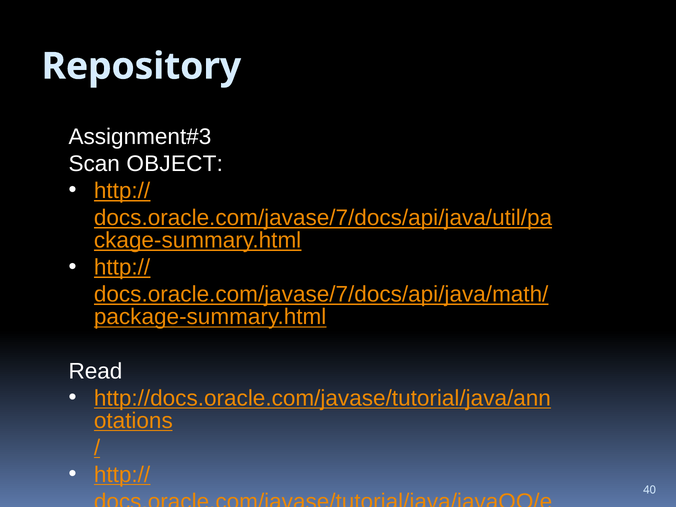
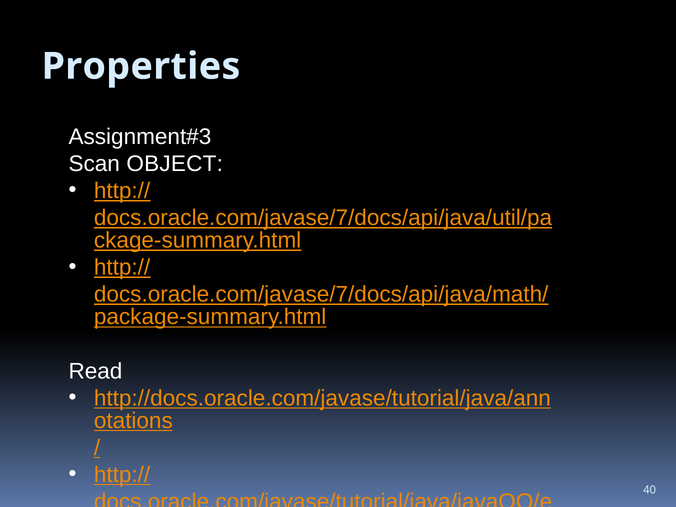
Repository: Repository -> Properties (141, 66)
